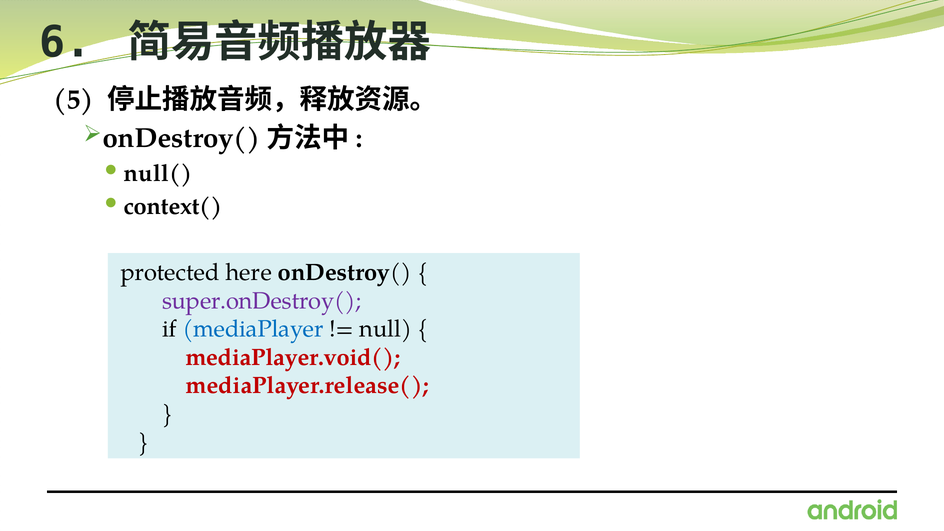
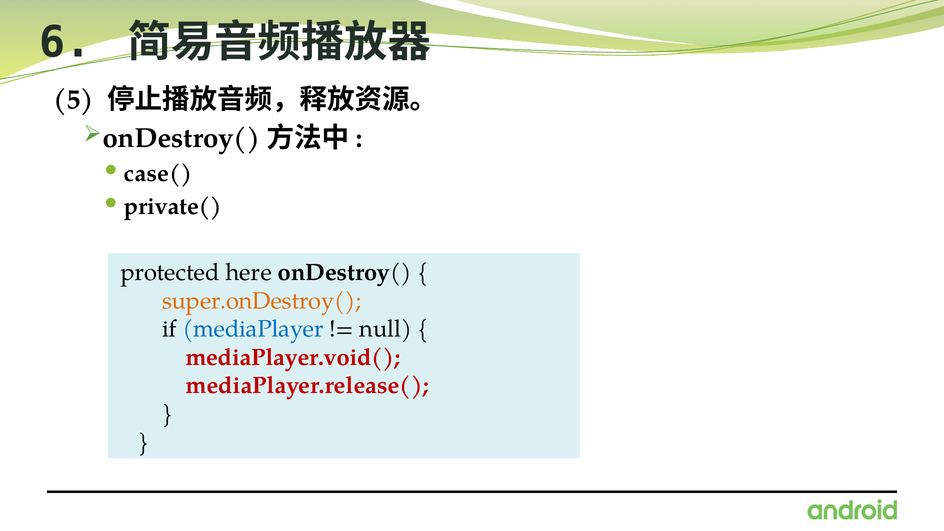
null(: null( -> case( (158, 173)
context(: context( -> private( (173, 206)
super.onDestroy( colour: purple -> orange (262, 301)
